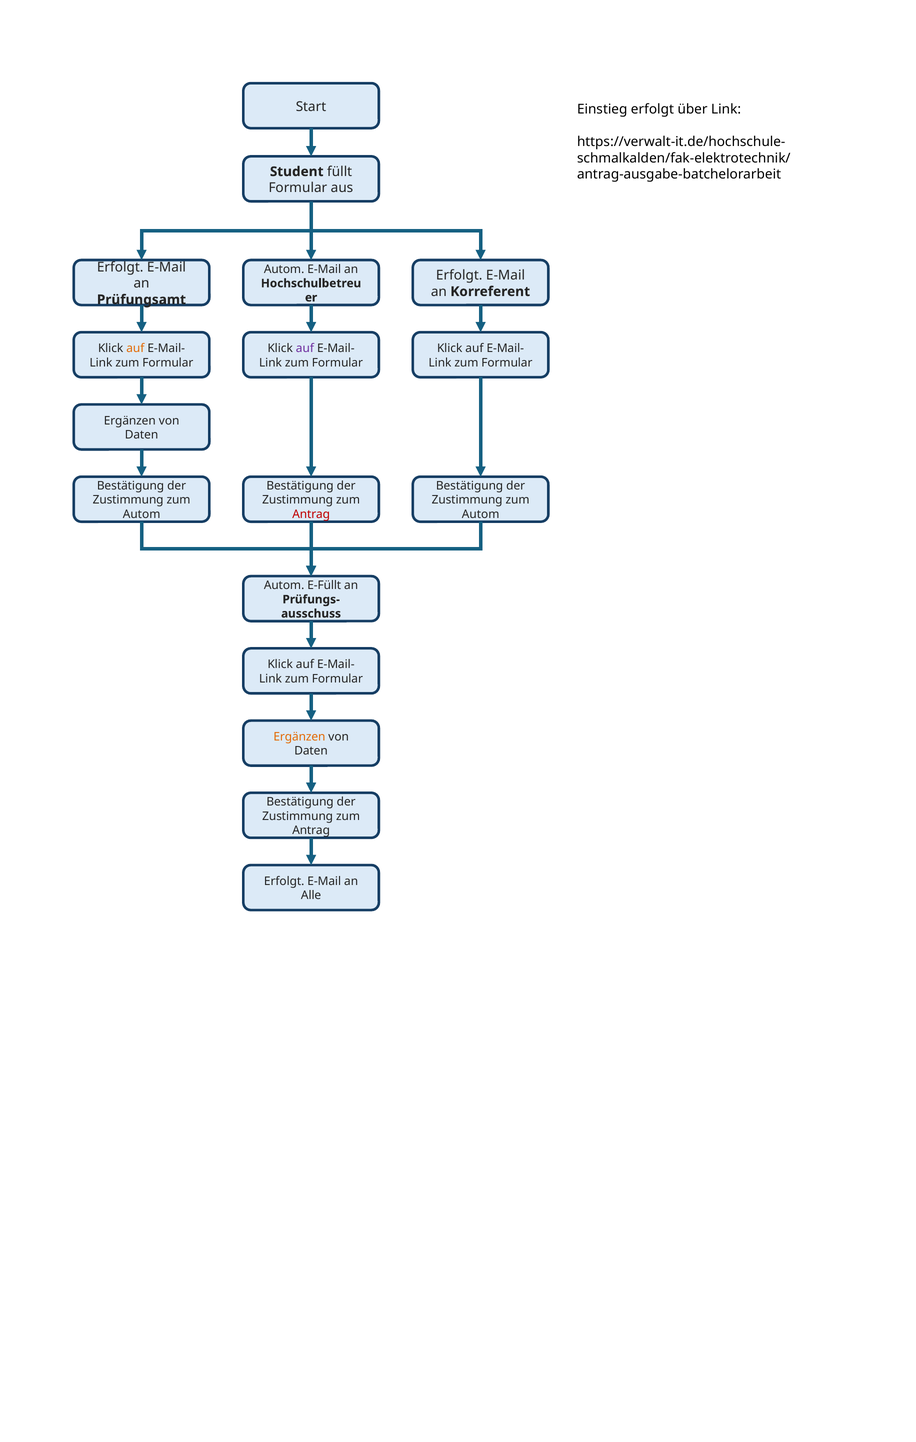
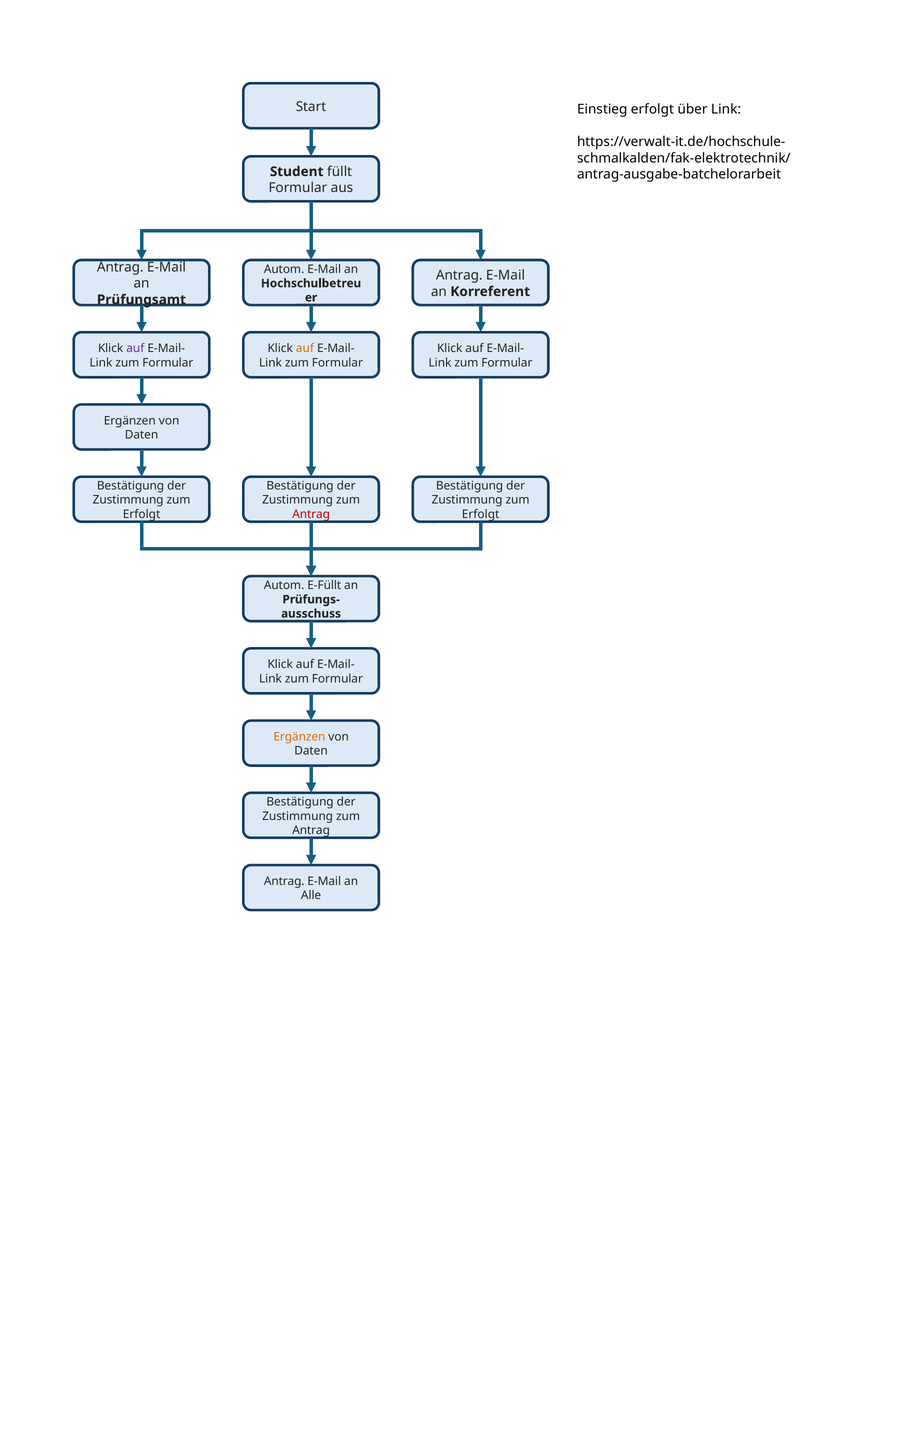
Erfolgt: Erfolgt -> Antrag (120, 267)
Erfolgt: Erfolgt -> Antrag (459, 275)
auf colour: orange -> purple (135, 349)
auf colour: purple -> orange (305, 349)
Autom: Autom -> Erfolgt (142, 514)
Autom: Autom -> Erfolgt (481, 514)
Erfolgt: Erfolgt -> Antrag (284, 882)
